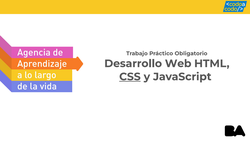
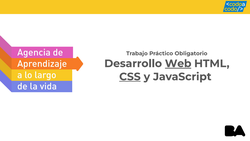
Web underline: none -> present (178, 63)
